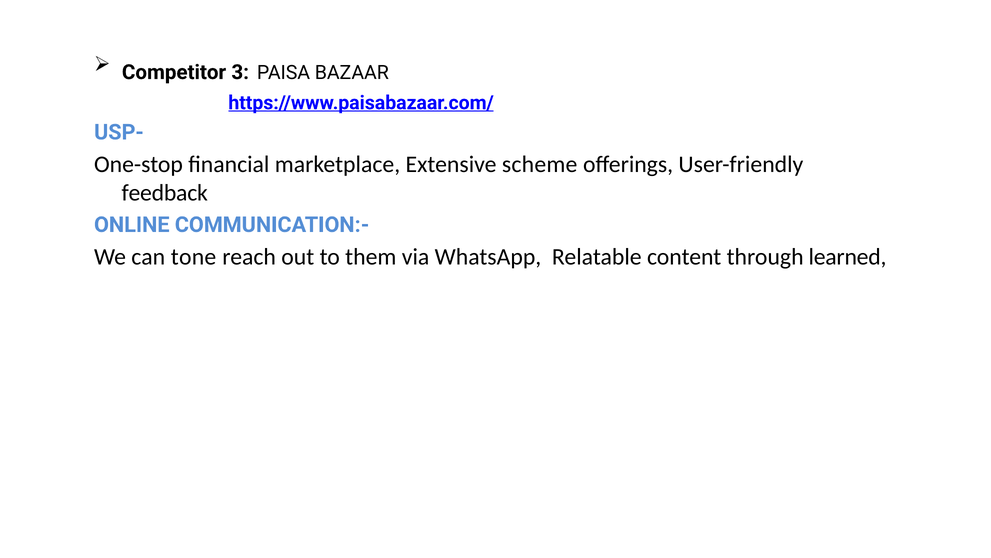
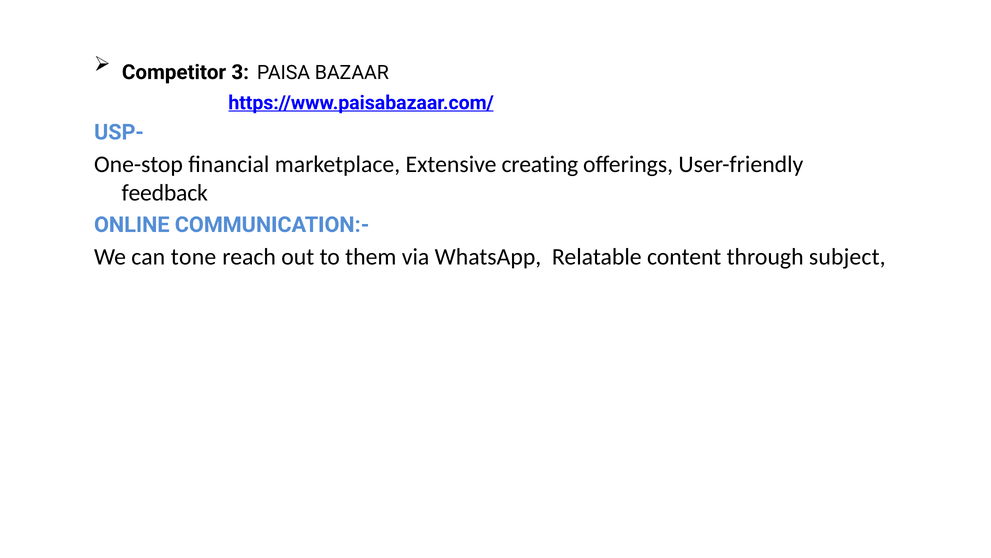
scheme: scheme -> creating (540, 164)
learned: learned -> subject (847, 257)
